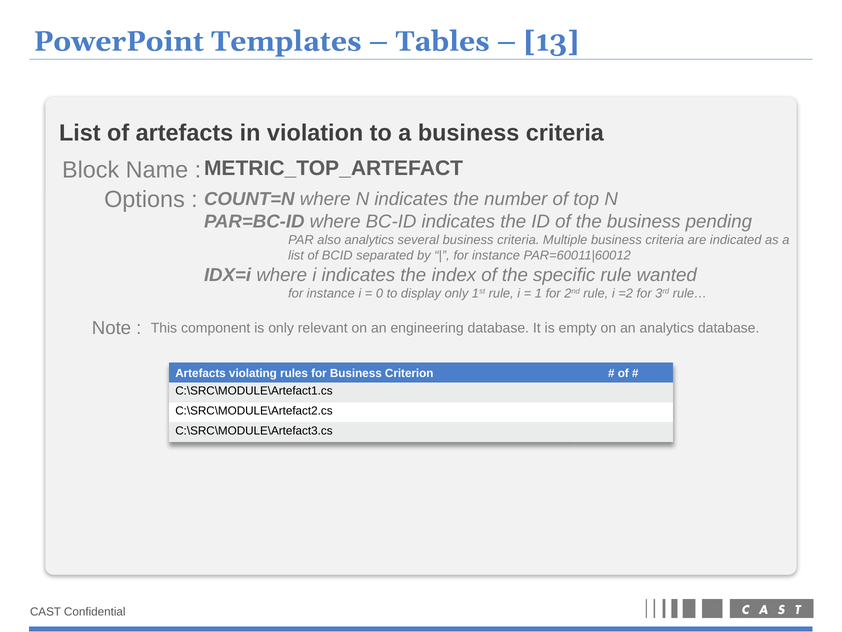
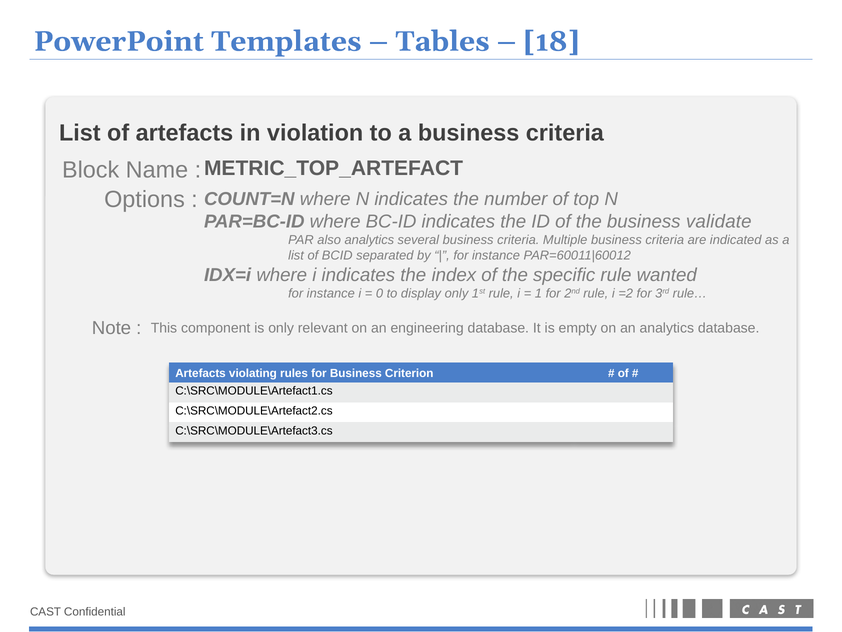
13: 13 -> 18 (551, 41)
pending: pending -> validate (719, 221)
